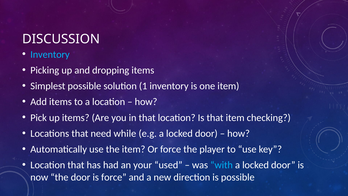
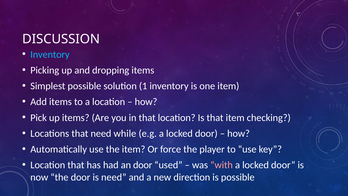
an your: your -> door (143, 165)
with colour: light blue -> pink (222, 165)
is force: force -> need (114, 177)
